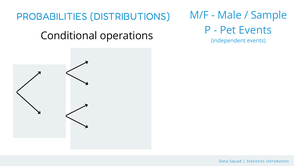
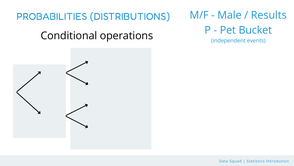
Sample: Sample -> Results (269, 15)
Pet Events: Events -> Bucket (255, 30)
